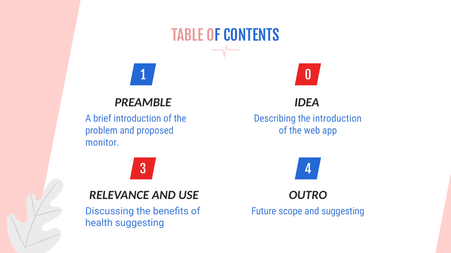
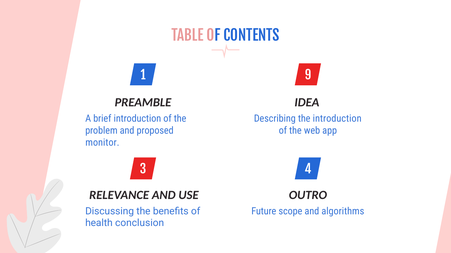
0: 0 -> 9 (308, 76)
and suggesting: suggesting -> algorithms (343, 212)
health suggesting: suggesting -> conclusion (140, 224)
